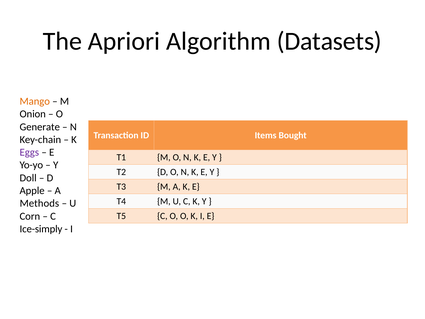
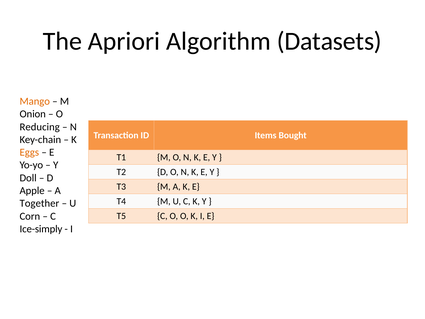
Generate: Generate -> Reducing (40, 127)
Eggs colour: purple -> orange (29, 152)
Methods: Methods -> Together (39, 203)
